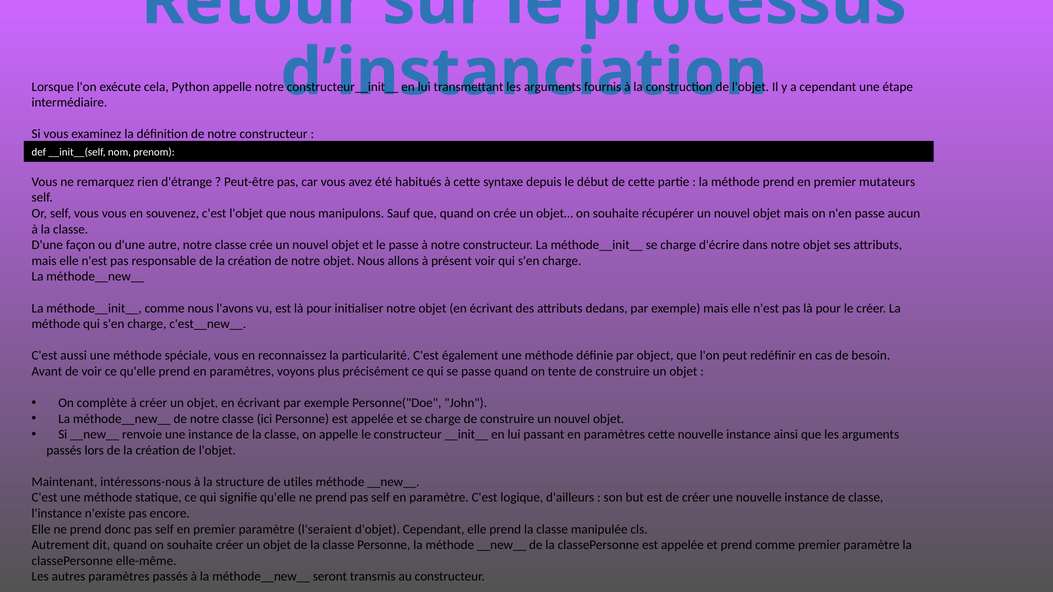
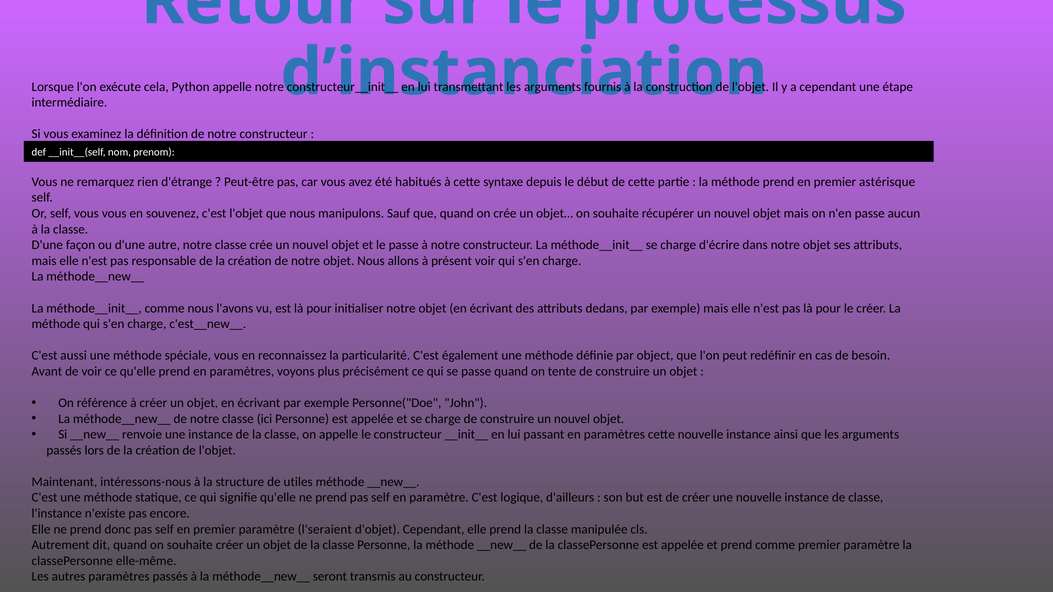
mutateurs: mutateurs -> astérisque (887, 182)
complète: complète -> référence (102, 403)
